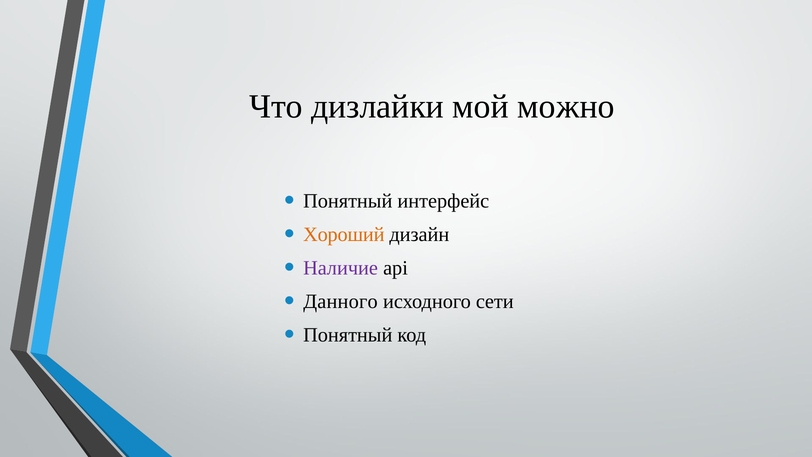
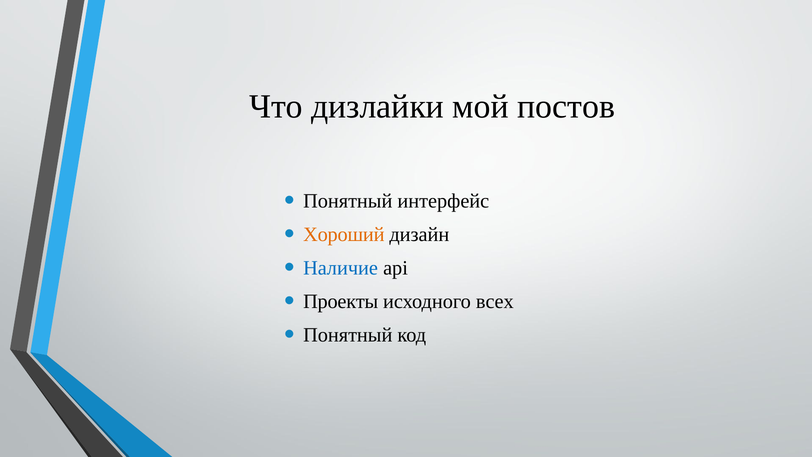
можно: можно -> постов (566, 106)
Наличие colour: purple -> blue (341, 268)
Данного: Данного -> Проекты (341, 301)
сети: сети -> всех (495, 301)
